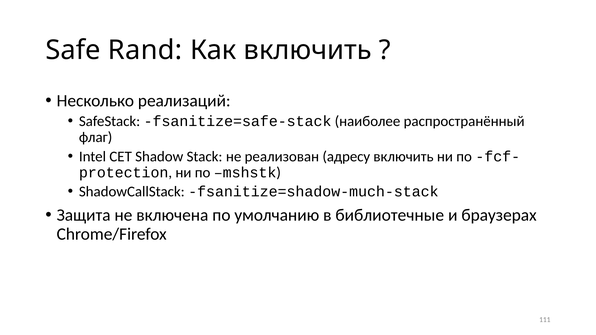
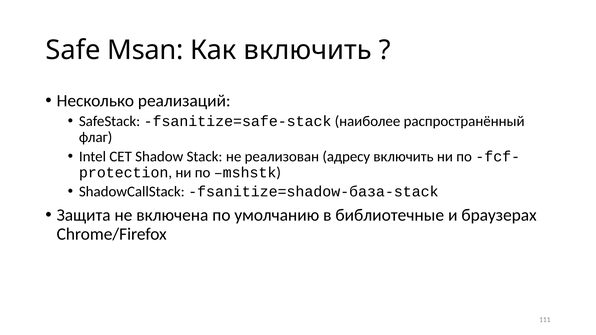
Rand: Rand -> Msan (145, 50)
fsanitize=shadow-much-stack: fsanitize=shadow-much-stack -> fsanitize=shadow-база-stack (313, 192)
